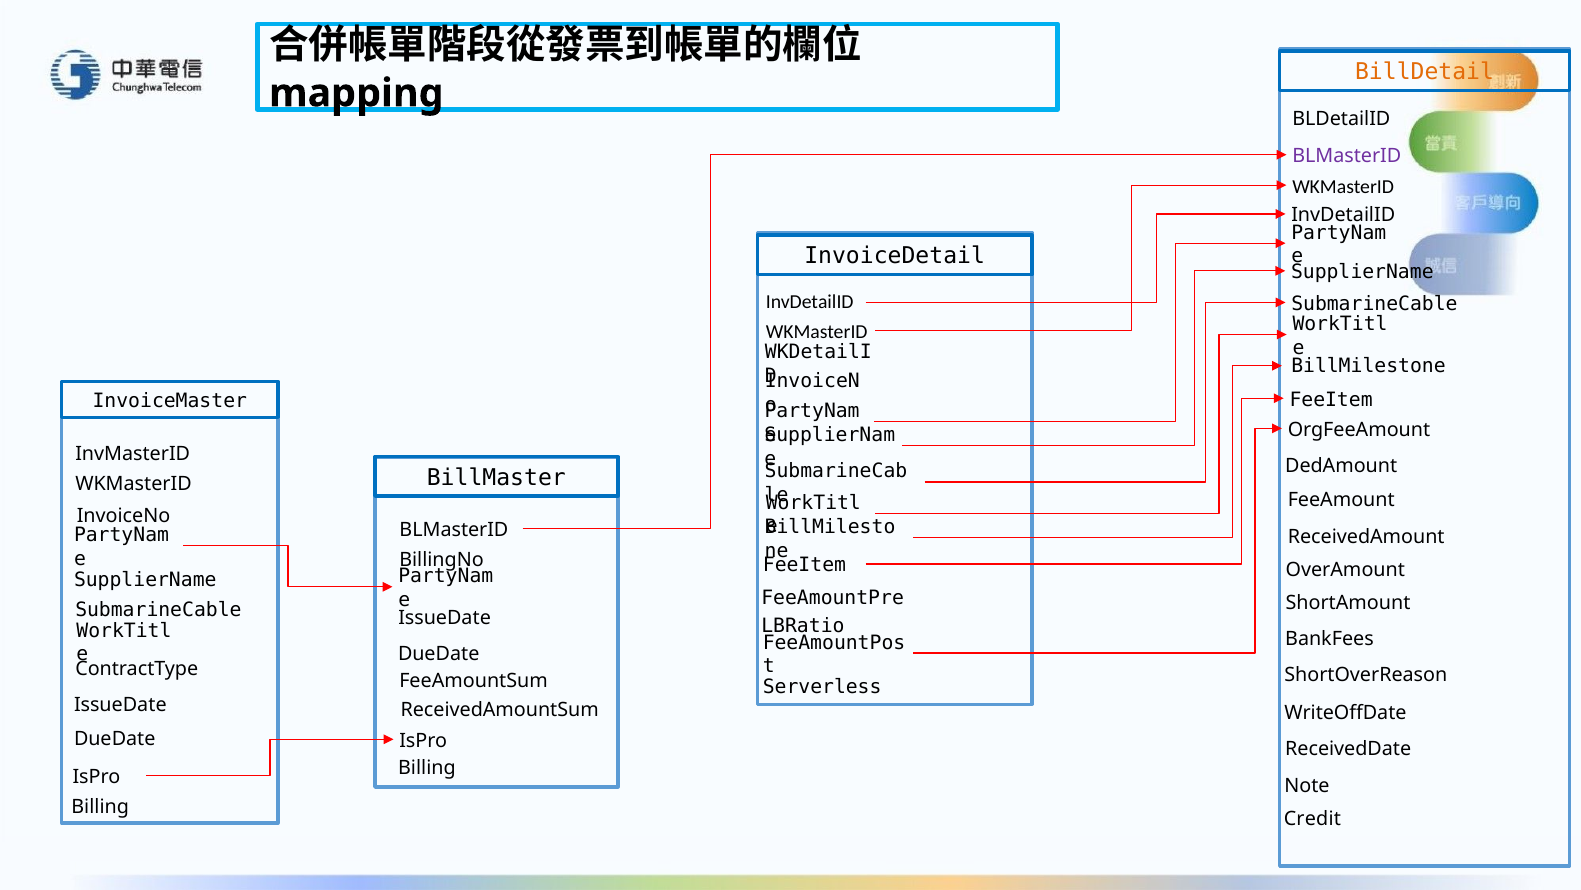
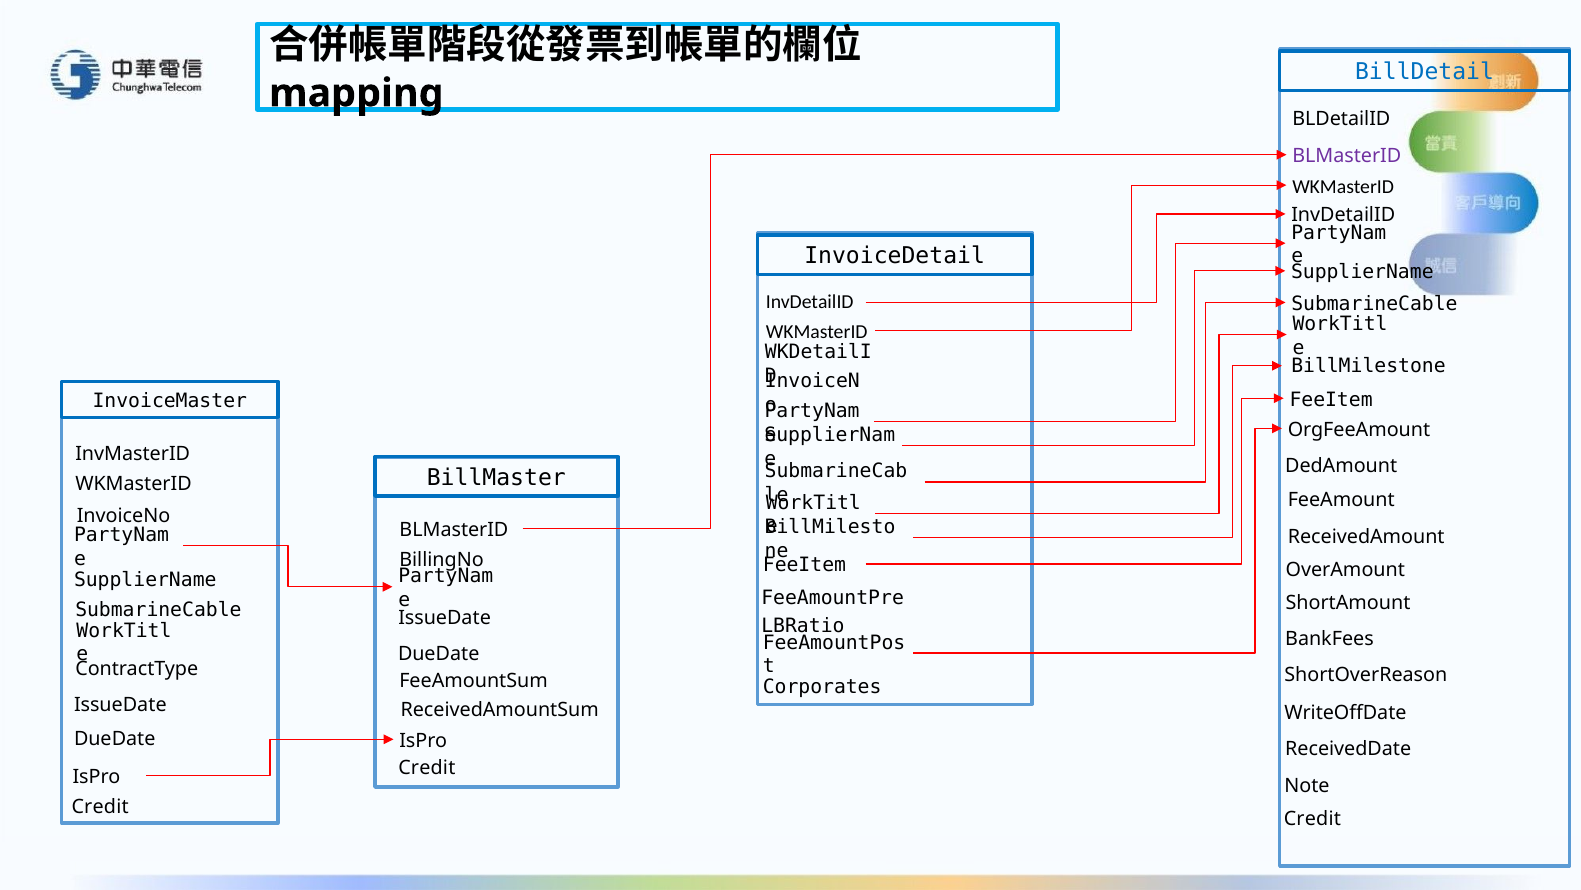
BillDetail colour: orange -> blue (1425, 72)
Serverless: Serverless -> Corporates (822, 687)
Billing: Billing -> Credit (427, 768)
Billing: Billing -> Credit (100, 806)
